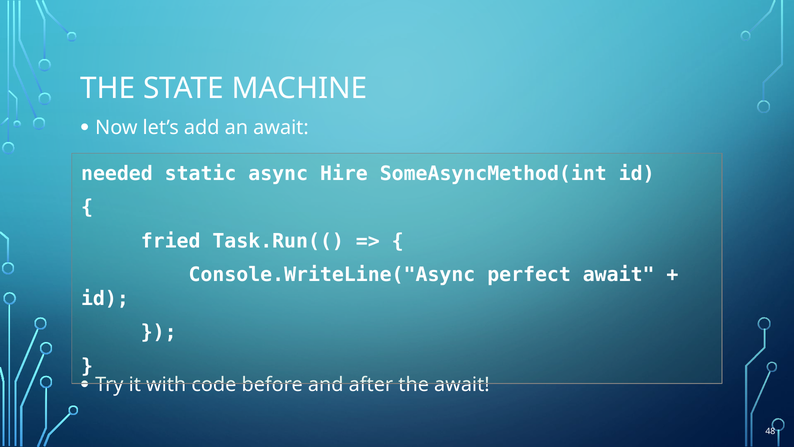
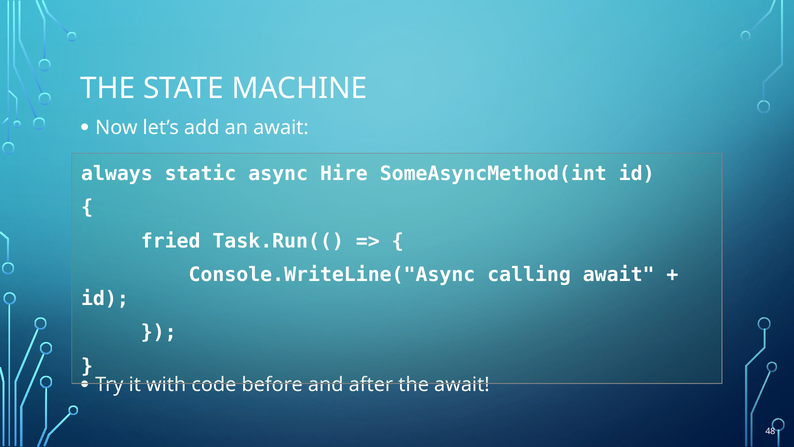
needed: needed -> always (117, 173)
perfect: perfect -> calling (529, 275)
